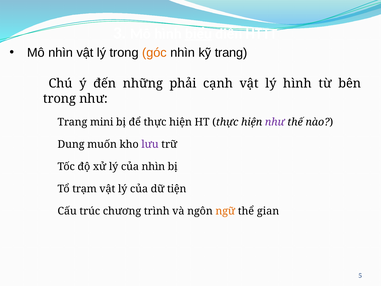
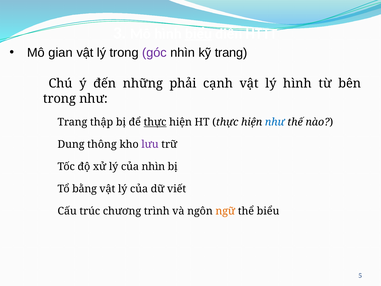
Mô nhìn: nhìn -> gian (61, 53)
góc colour: orange -> purple (154, 53)
mini: mini -> thập (102, 122)
thực underline: none -> present (155, 122)
như colour: purple -> blue (275, 122)
muốn: muốn -> thông (102, 144)
trạm: trạm -> bằng (85, 189)
tiện: tiện -> viết (177, 189)
thể gian: gian -> biểu (268, 211)
